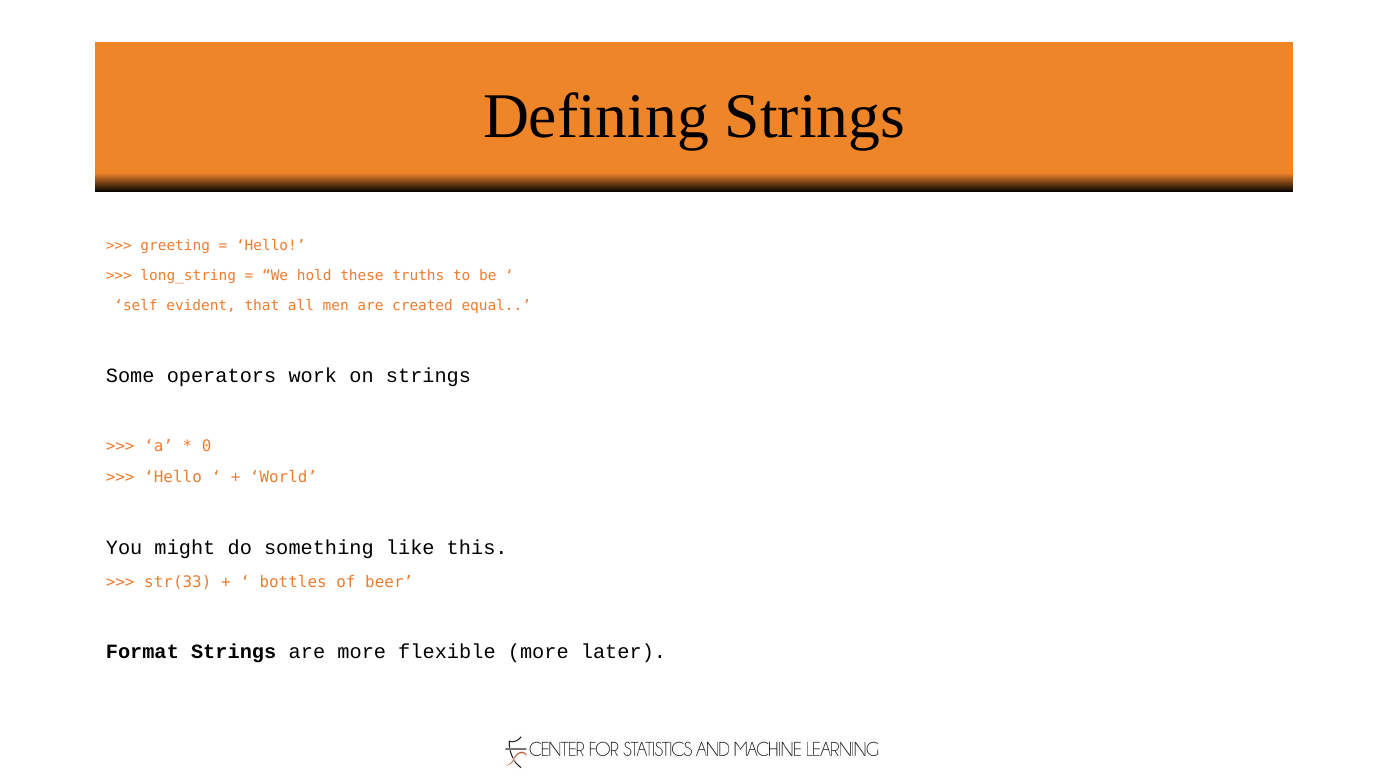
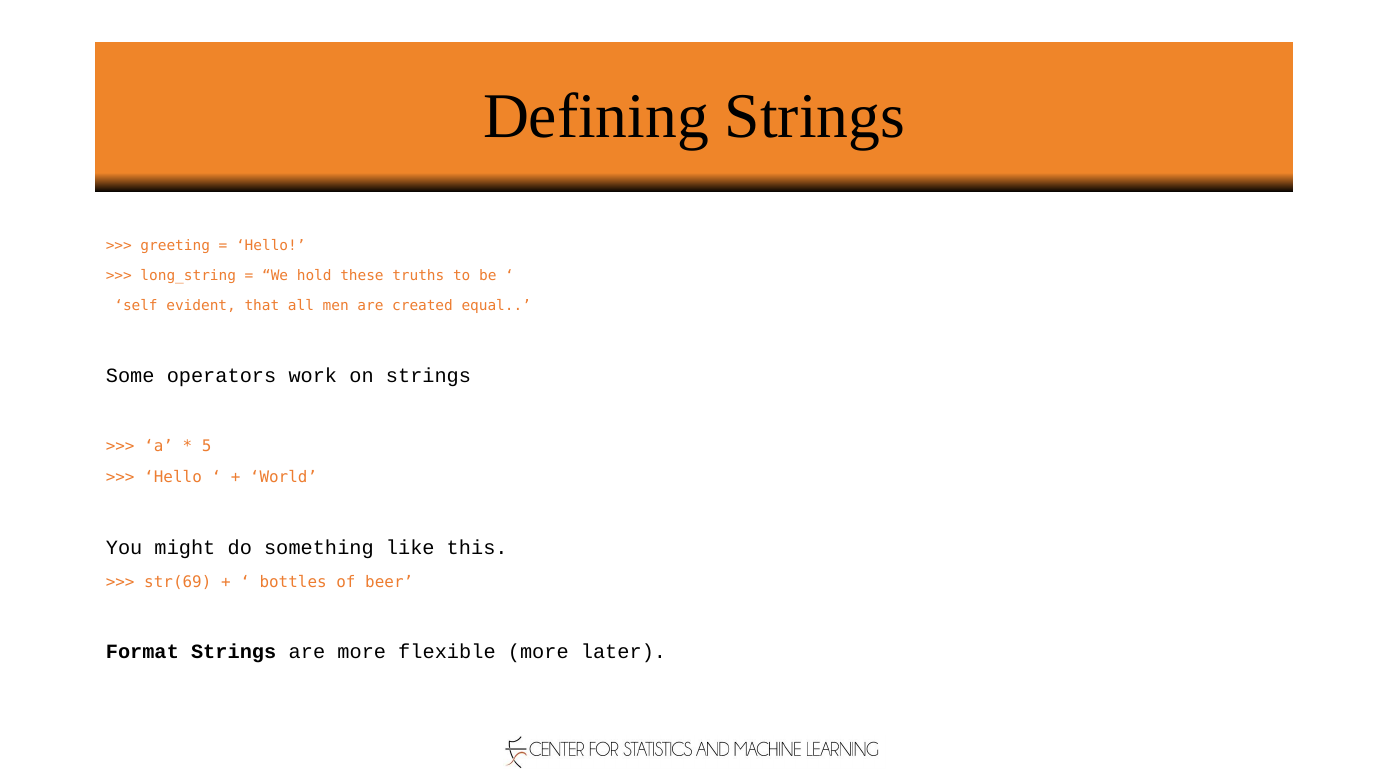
0: 0 -> 5 (207, 446)
str(33: str(33 -> str(69 (178, 582)
